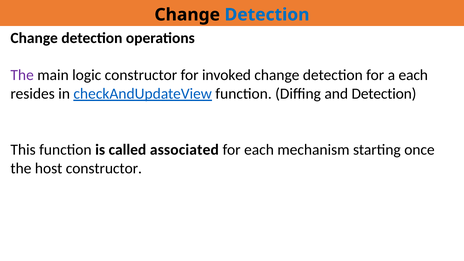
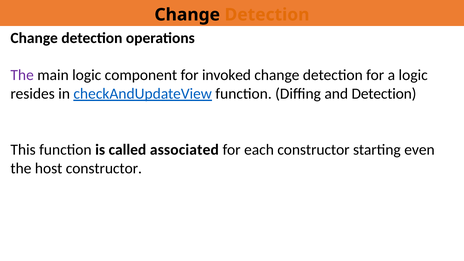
Detection colour: blue -> orange (267, 15)
logic constructor: constructor -> component (141, 75)
a each: each -> logic (413, 75)
each mechanism: mechanism -> constructor (313, 150)
once: once -> even (419, 150)
